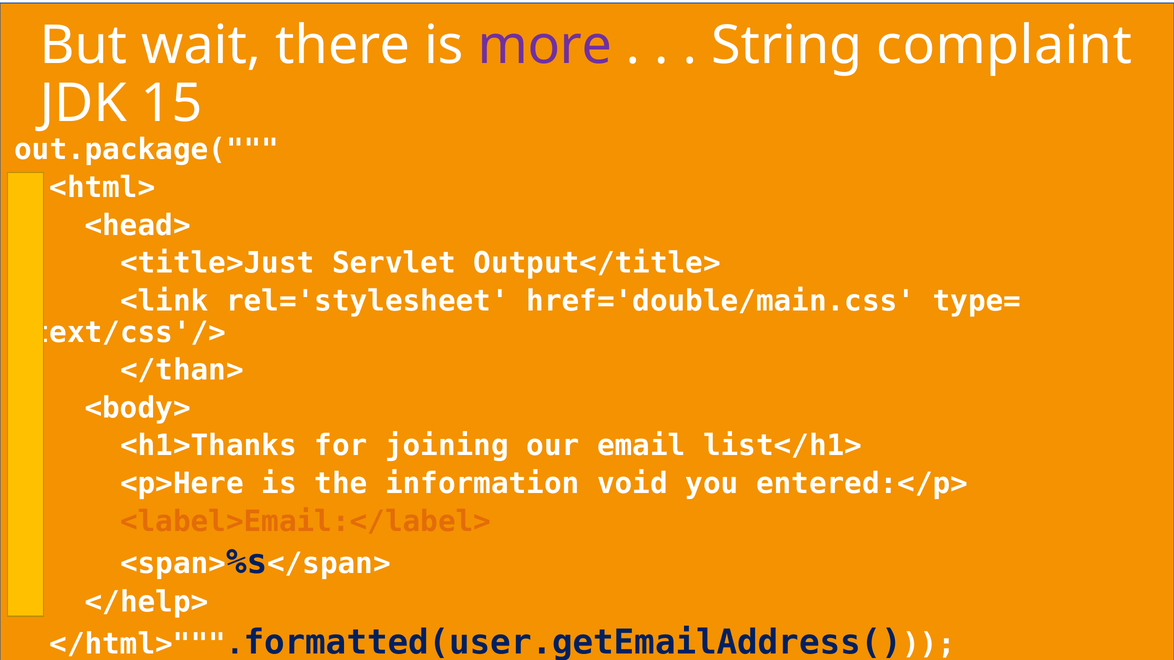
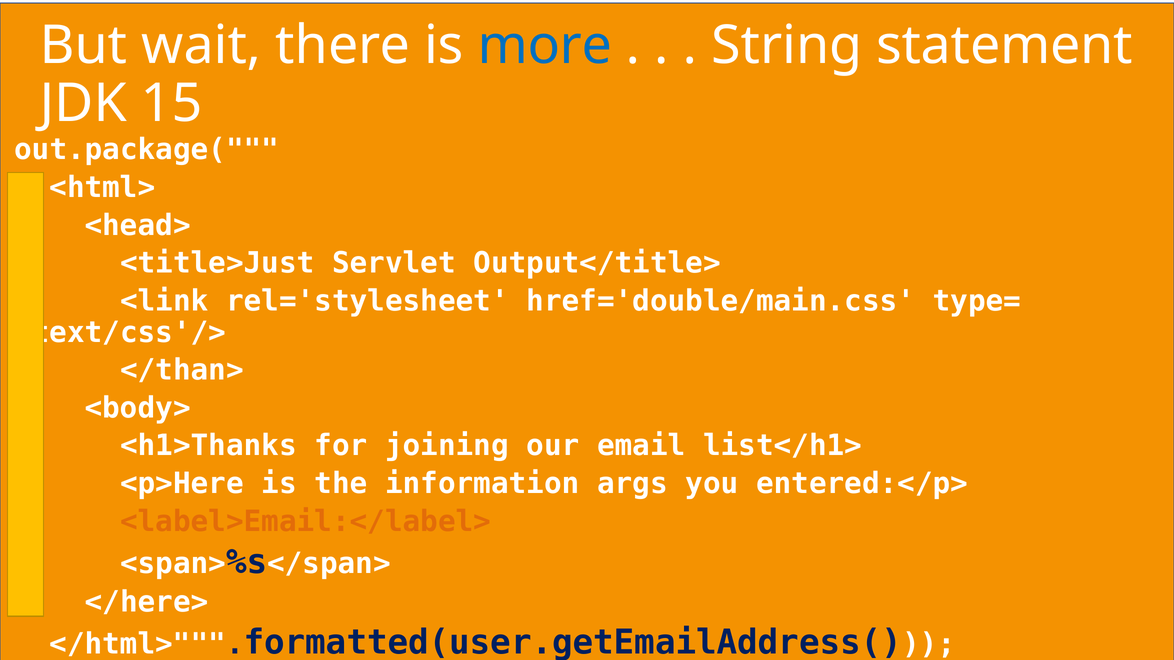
more colour: purple -> blue (545, 45)
complaint: complaint -> statement (1004, 45)
void: void -> args (632, 484)
</help>: </help> -> </here> (147, 602)
